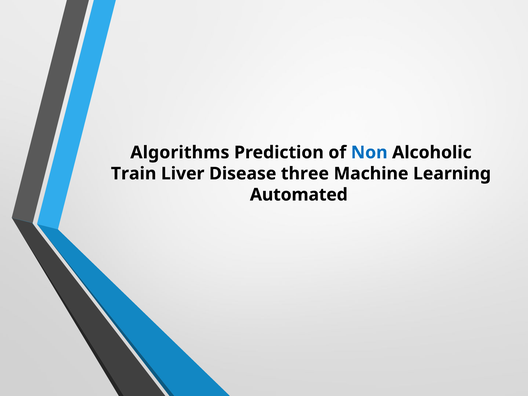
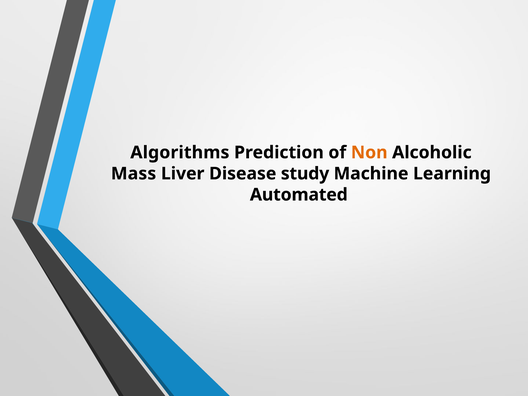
Non colour: blue -> orange (369, 152)
Train: Train -> Mass (134, 174)
three: three -> study (305, 174)
